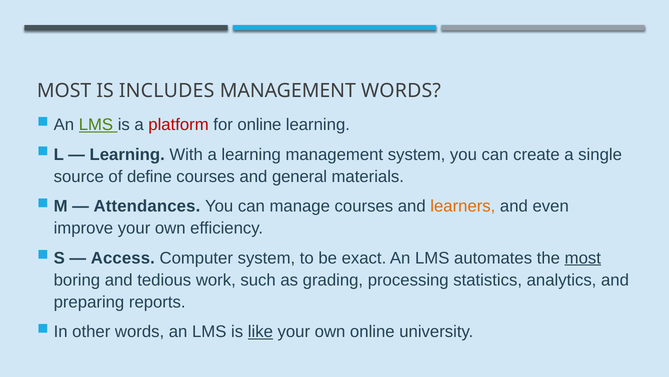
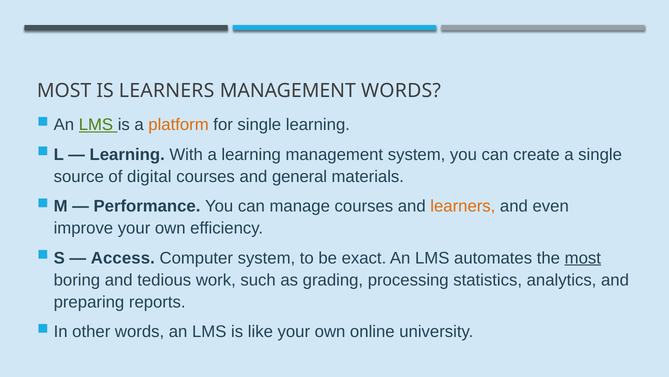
IS INCLUDES: INCLUDES -> LEARNERS (167, 91)
platform colour: red -> orange (179, 125)
for online: online -> single (259, 125)
define: define -> digital (149, 176)
Attendances: Attendances -> Performance (147, 206)
like underline: present -> none (260, 331)
